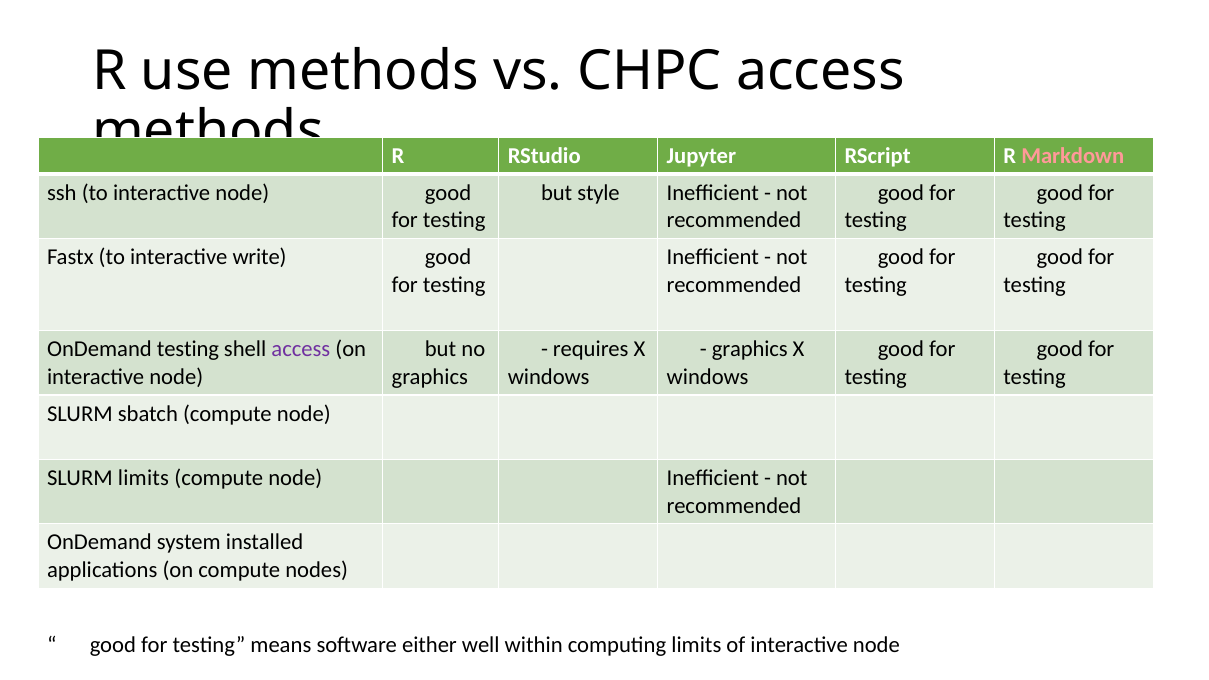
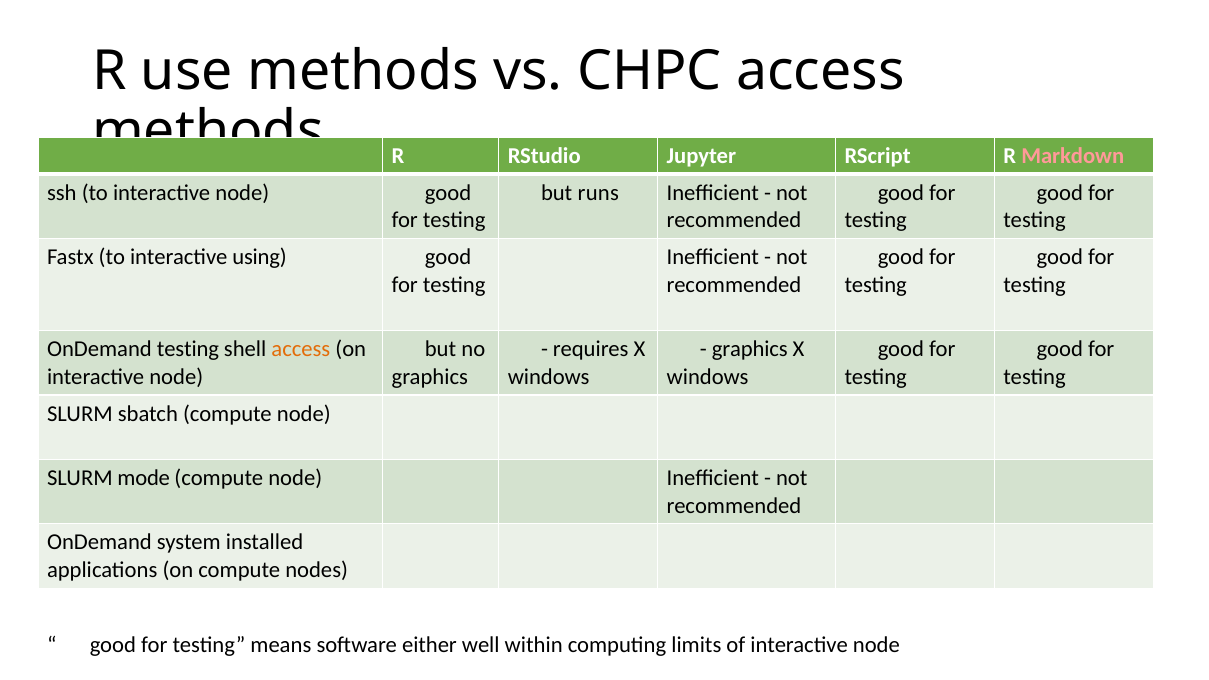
style: style -> runs (598, 193)
write: write -> using (260, 257)
access colour: purple -> orange (301, 349)
SLURM limits: limits -> mode (144, 478)
